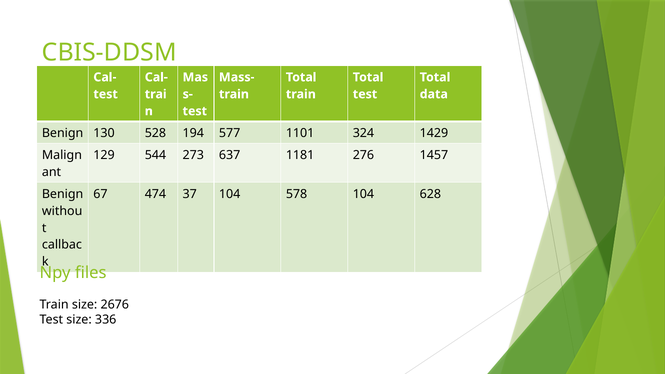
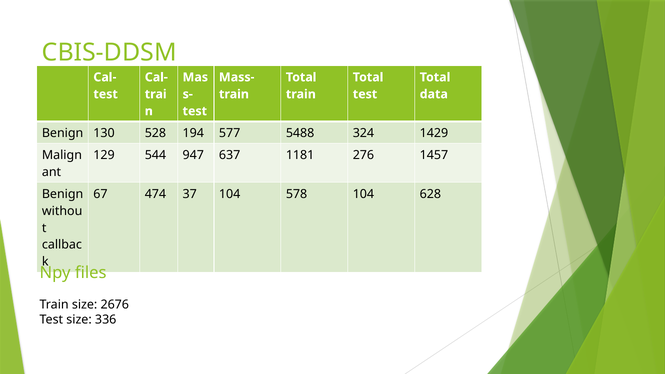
1101: 1101 -> 5488 (300, 133)
273: 273 -> 947 (193, 155)
